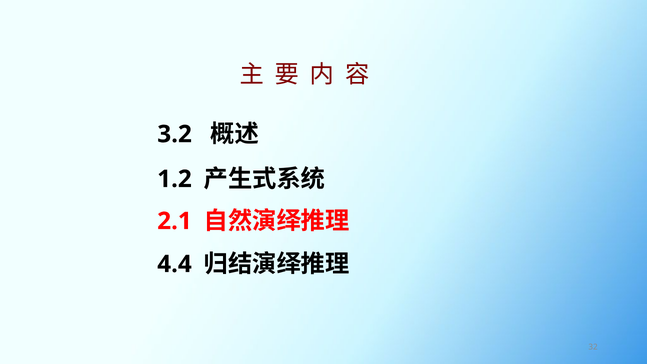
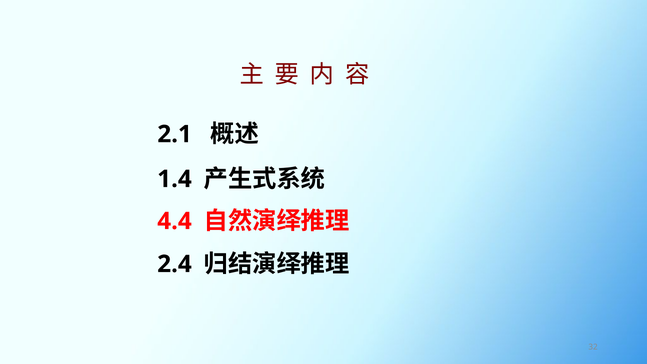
3.2: 3.2 -> 2.1 (175, 134)
1.2: 1.2 -> 1.4 (174, 179)
2.1: 2.1 -> 4.4 (174, 221)
4.4: 4.4 -> 2.4 (174, 264)
